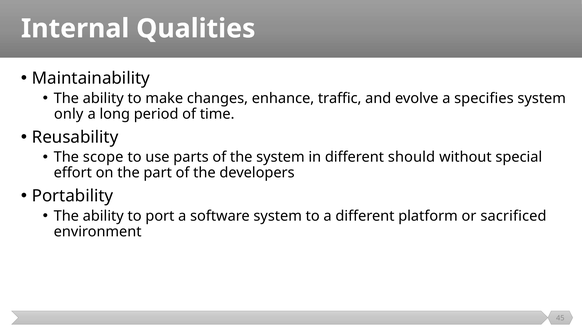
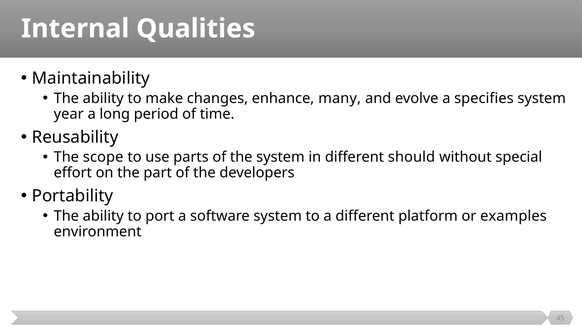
traffic: traffic -> many (340, 98)
only: only -> year (69, 114)
sacrificed: sacrificed -> examples (513, 216)
